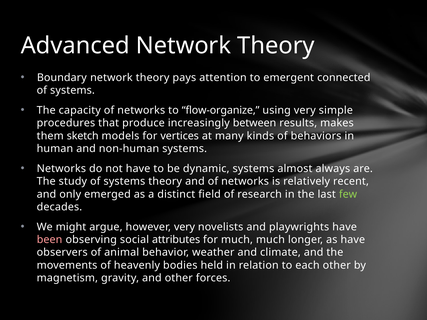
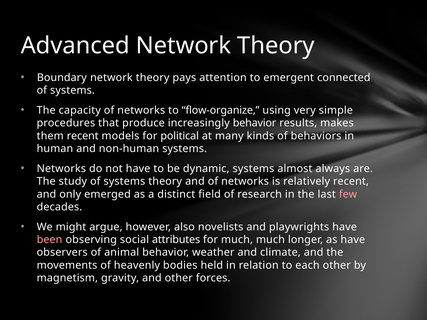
increasingly between: between -> behavior (255, 123)
them sketch: sketch -> recent (83, 136)
vertices: vertices -> political (180, 136)
few colour: light green -> pink (348, 194)
however very: very -> also (184, 227)
